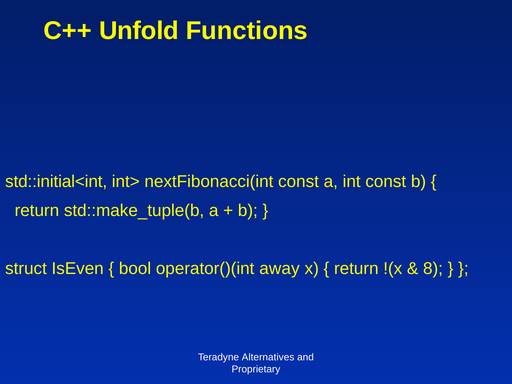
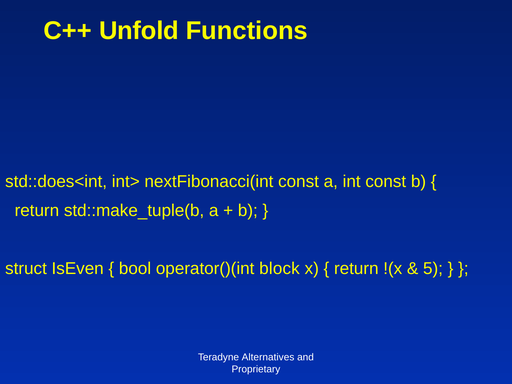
std::initial<int: std::initial<int -> std::does<int (56, 181)
away: away -> block (279, 268)
8: 8 -> 5 (433, 268)
